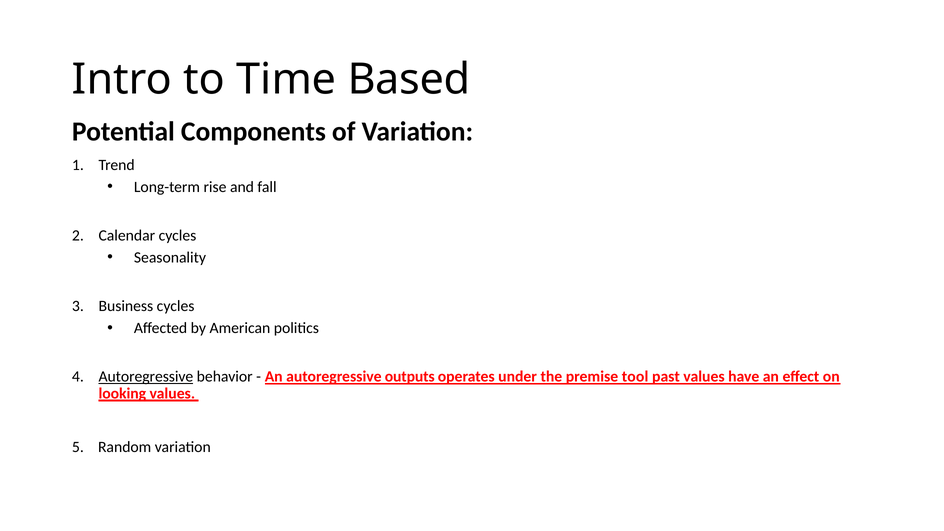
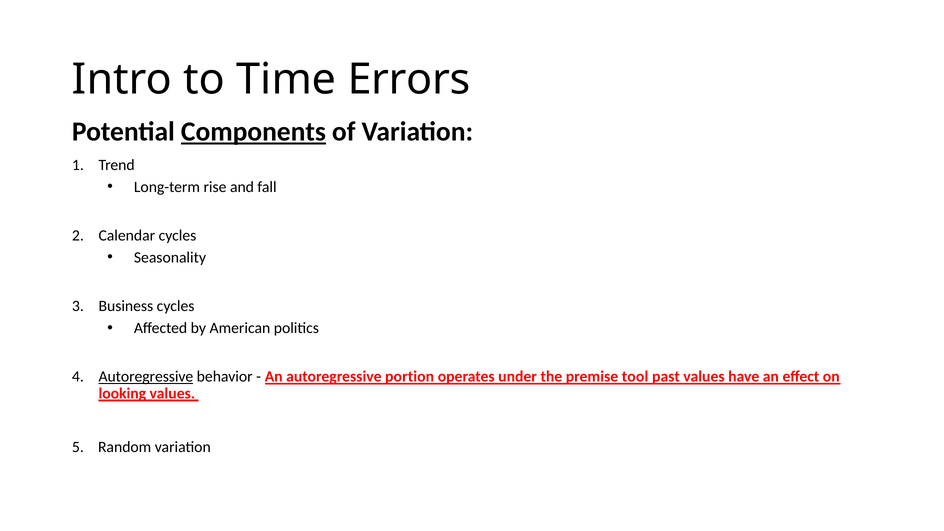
Based: Based -> Errors (409, 79)
Components underline: none -> present (253, 132)
outputs: outputs -> portion (410, 377)
